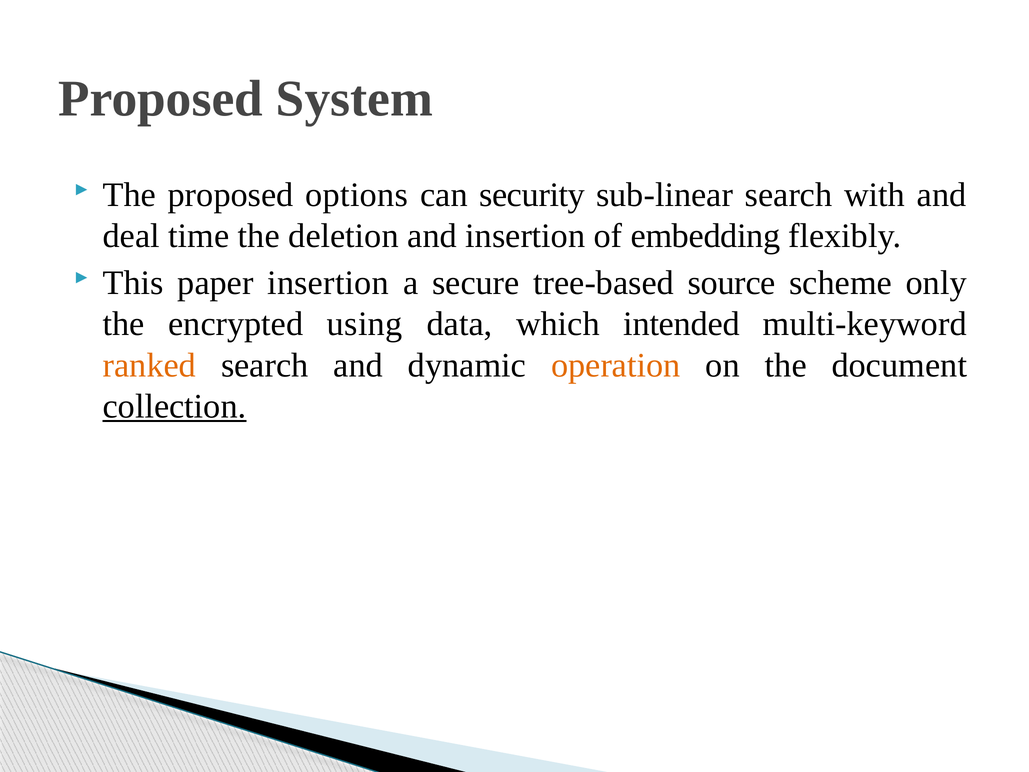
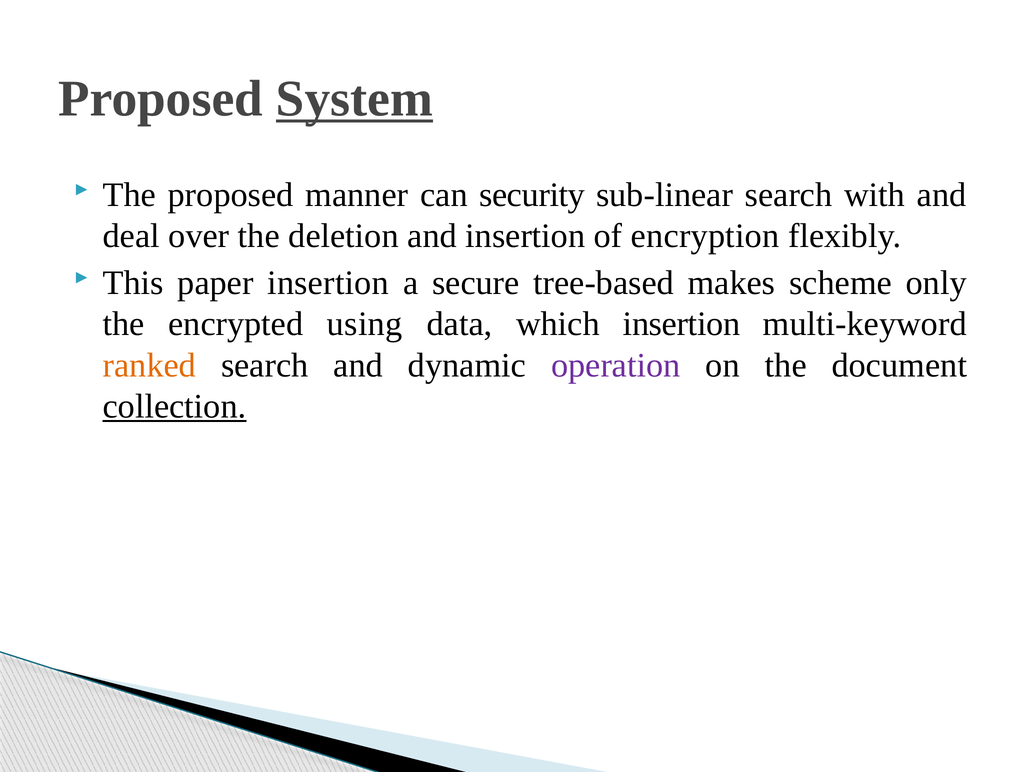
System underline: none -> present (354, 99)
options: options -> manner (357, 195)
time: time -> over (199, 236)
embedding: embedding -> encryption (705, 236)
source: source -> makes (732, 283)
which intended: intended -> insertion (682, 324)
operation colour: orange -> purple (616, 365)
